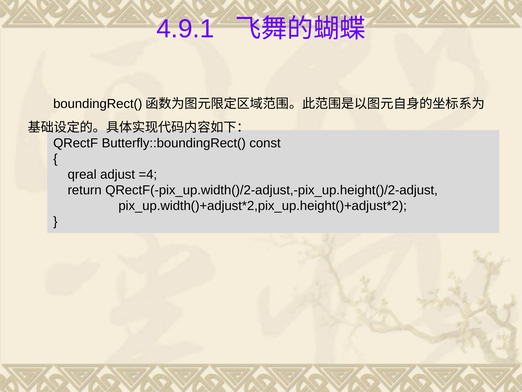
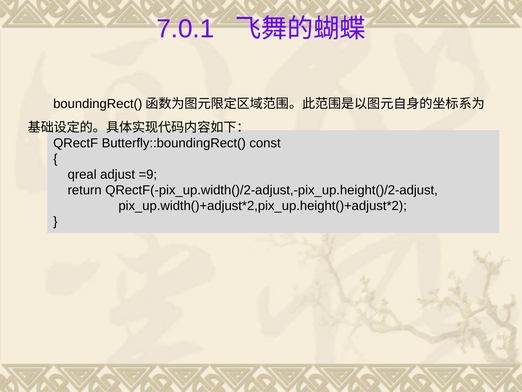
4.9.1: 4.9.1 -> 7.0.1 (185, 29)
=4: =4 -> =9 (148, 174)
